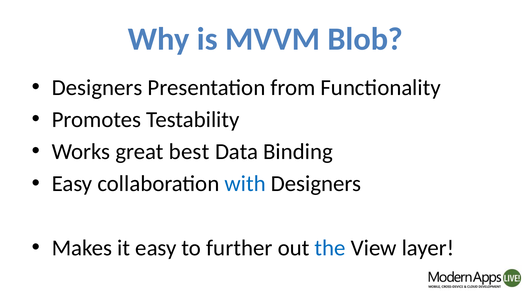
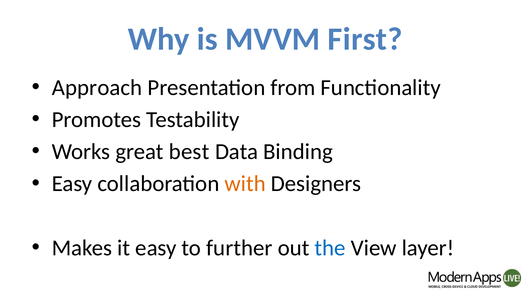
Blob: Blob -> First (365, 39)
Designers: Designers -> Approach (97, 88)
with colour: blue -> orange (245, 184)
